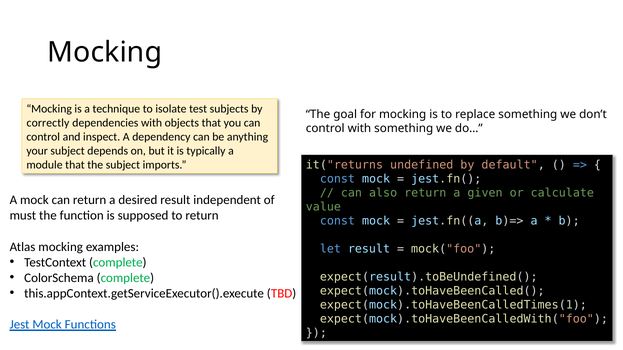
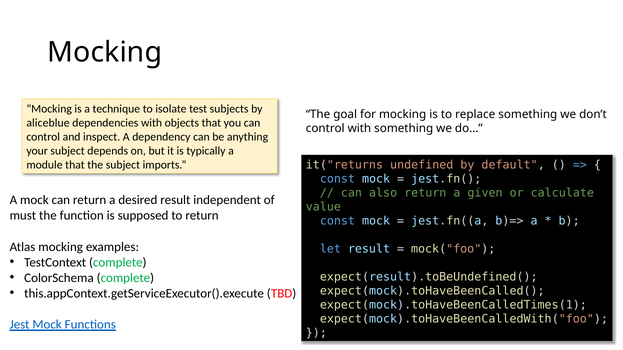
correctly: correctly -> aliceblue (48, 123)
